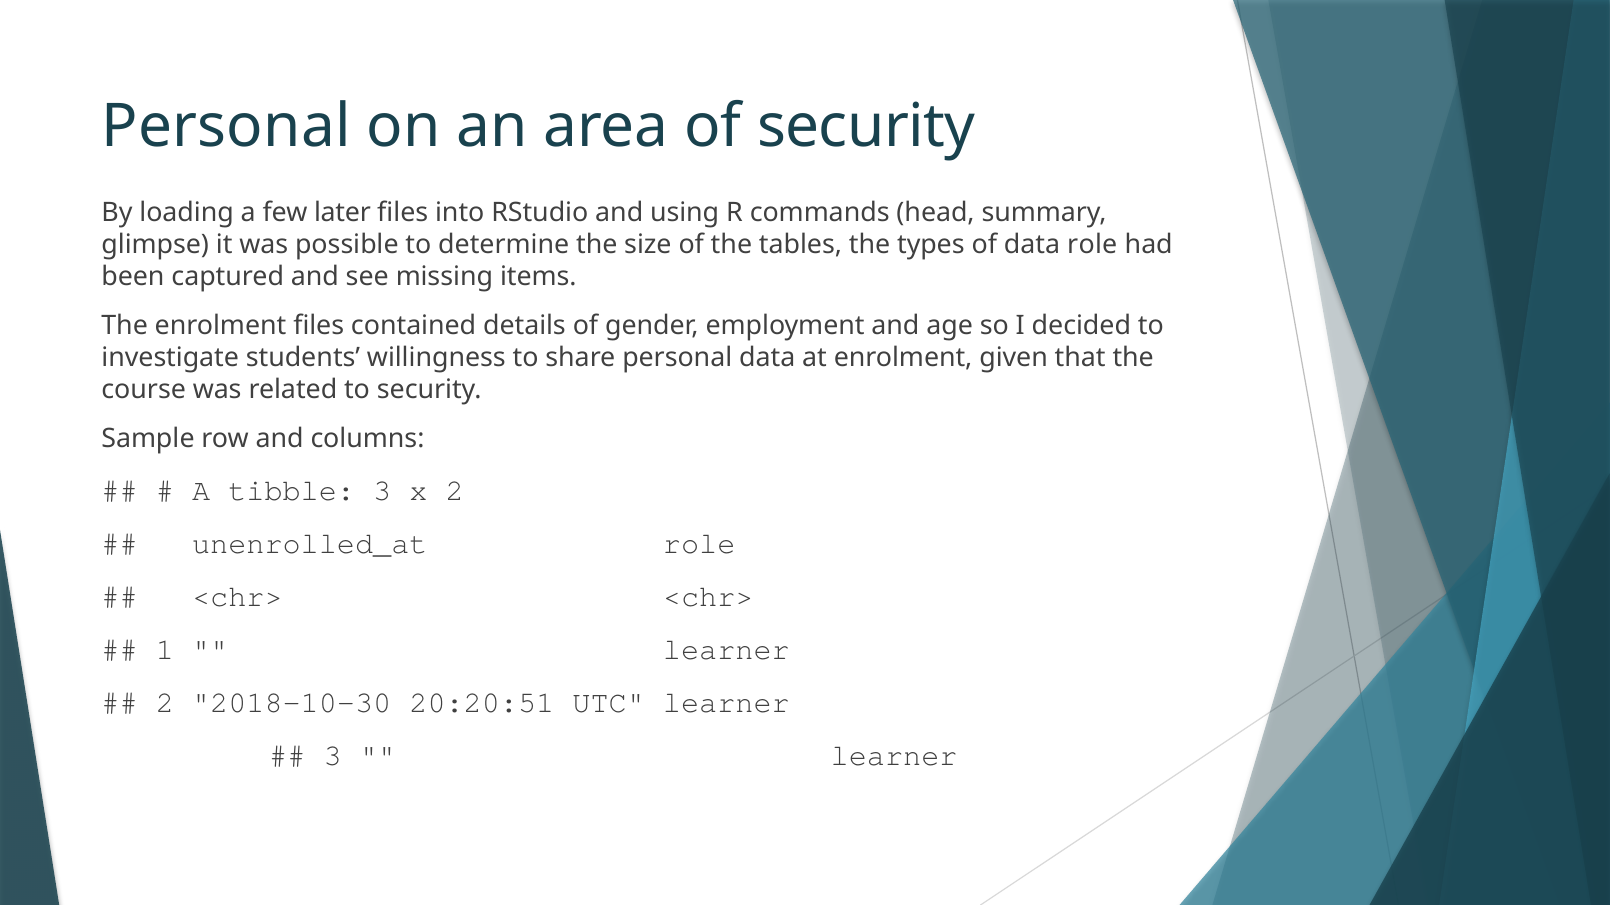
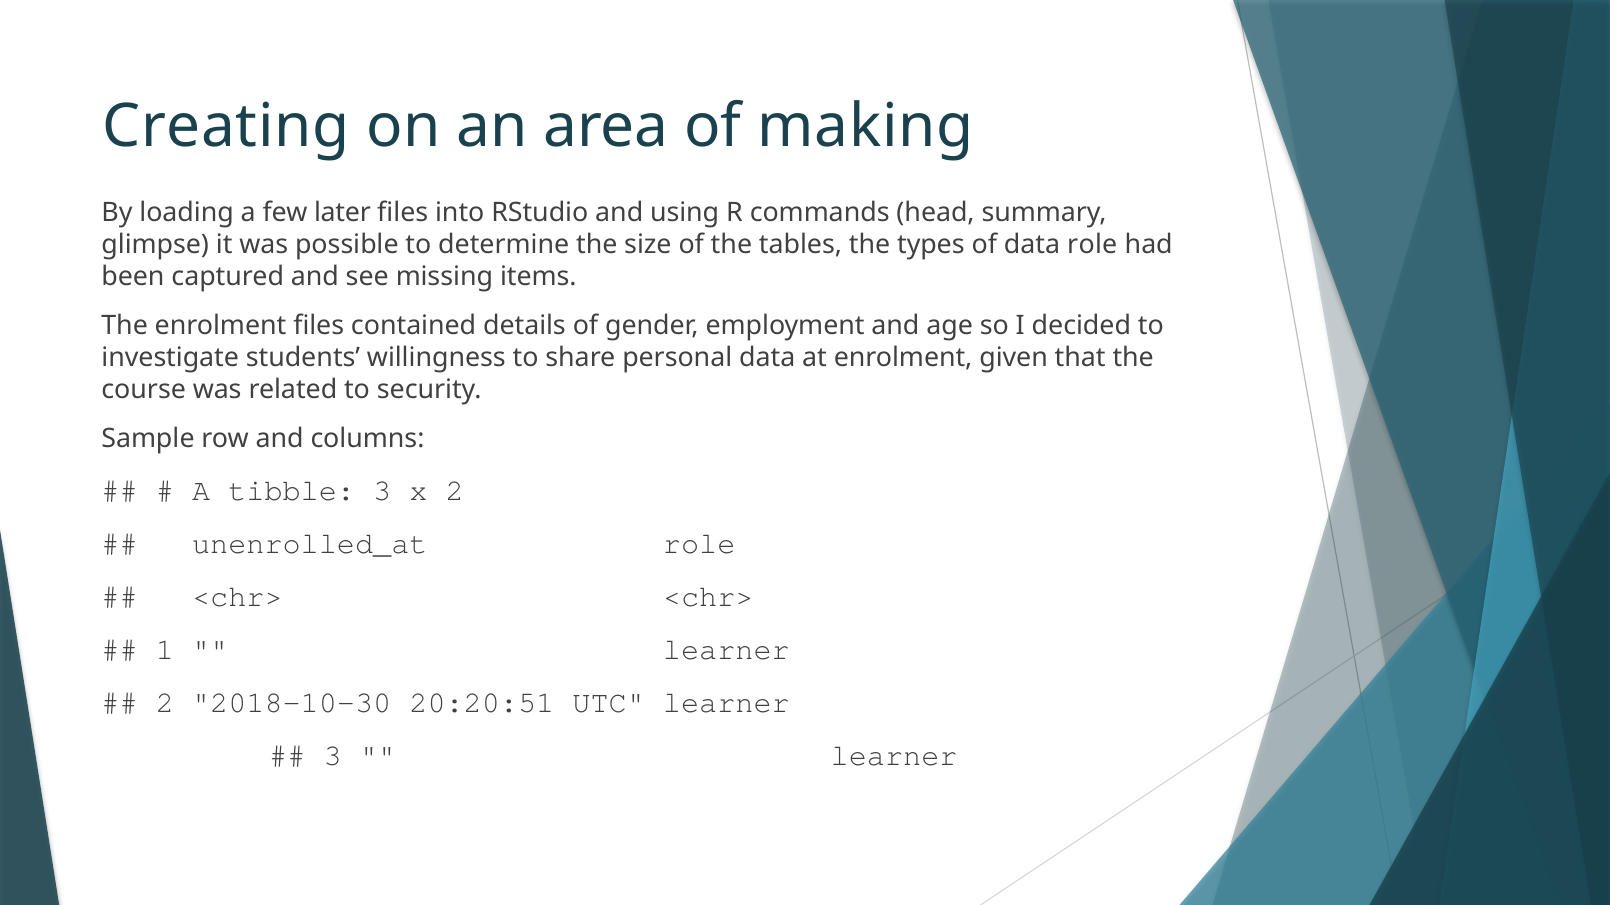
Personal: Personal -> Creating (226, 127)
of security: security -> making (866, 127)
